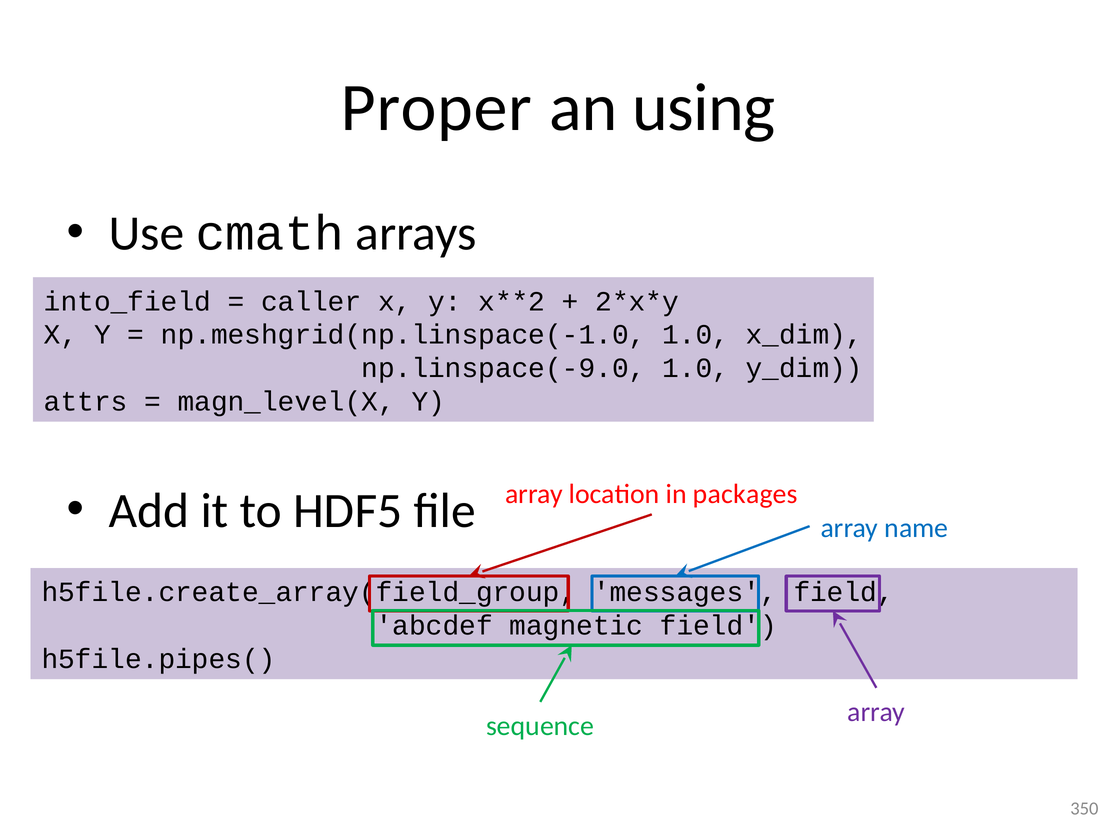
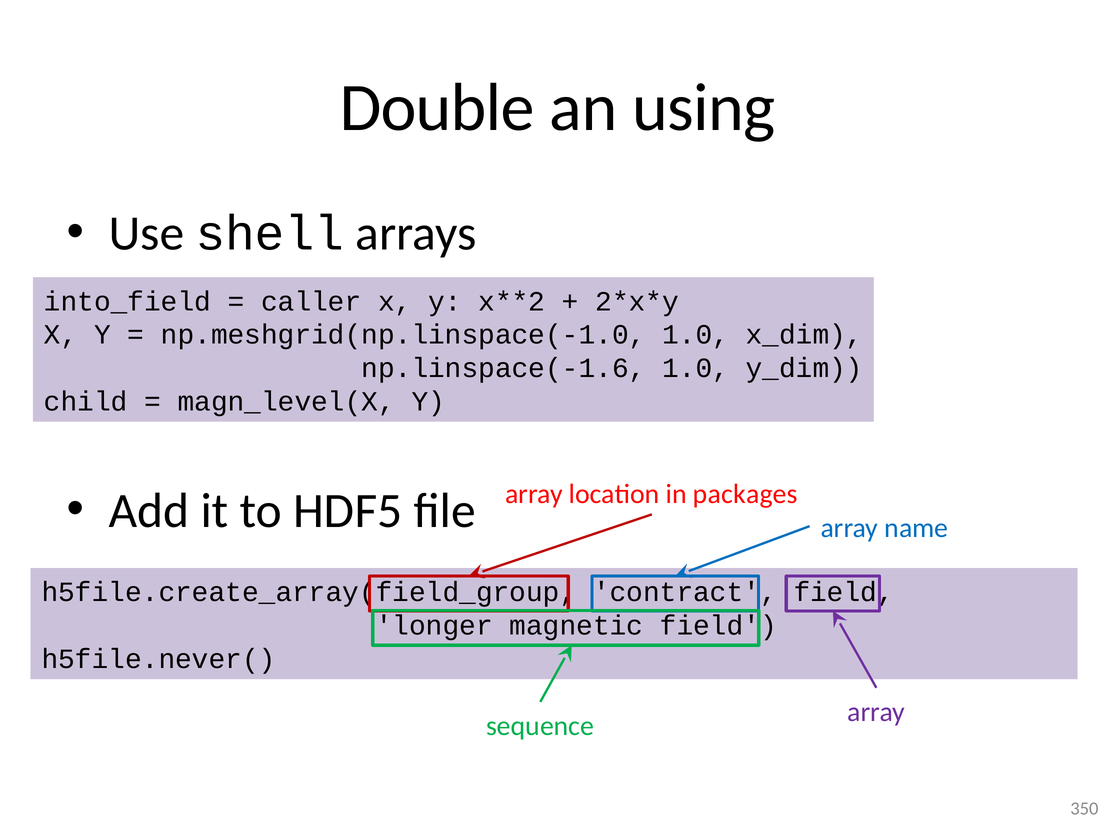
Proper: Proper -> Double (437, 108)
cmath: cmath -> shell (270, 234)
np.linspace(-9.0: np.linspace(-9.0 -> np.linspace(-1.6 (503, 368)
attrs: attrs -> child (86, 402)
messages: messages -> contract (685, 593)
abcdef: abcdef -> longer (434, 626)
h5file.pipes(: h5file.pipes( -> h5file.never( (159, 659)
